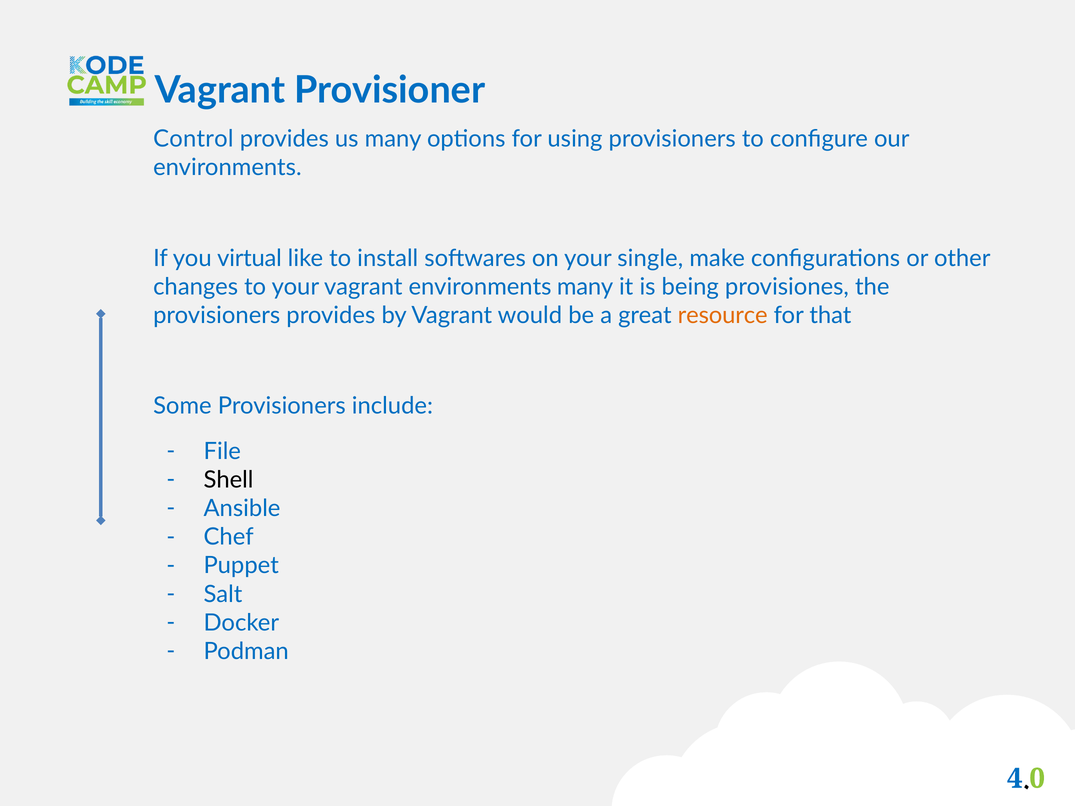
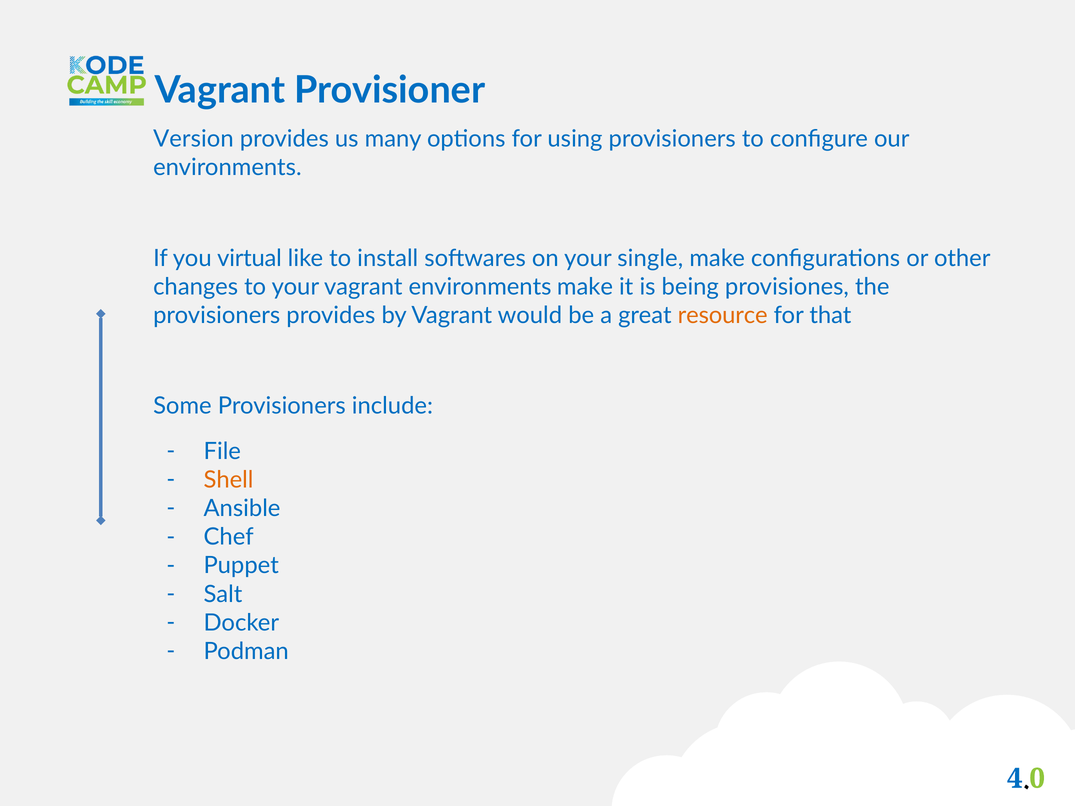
Control: Control -> Version (193, 139)
environments many: many -> make (585, 287)
Shell colour: black -> orange (228, 480)
